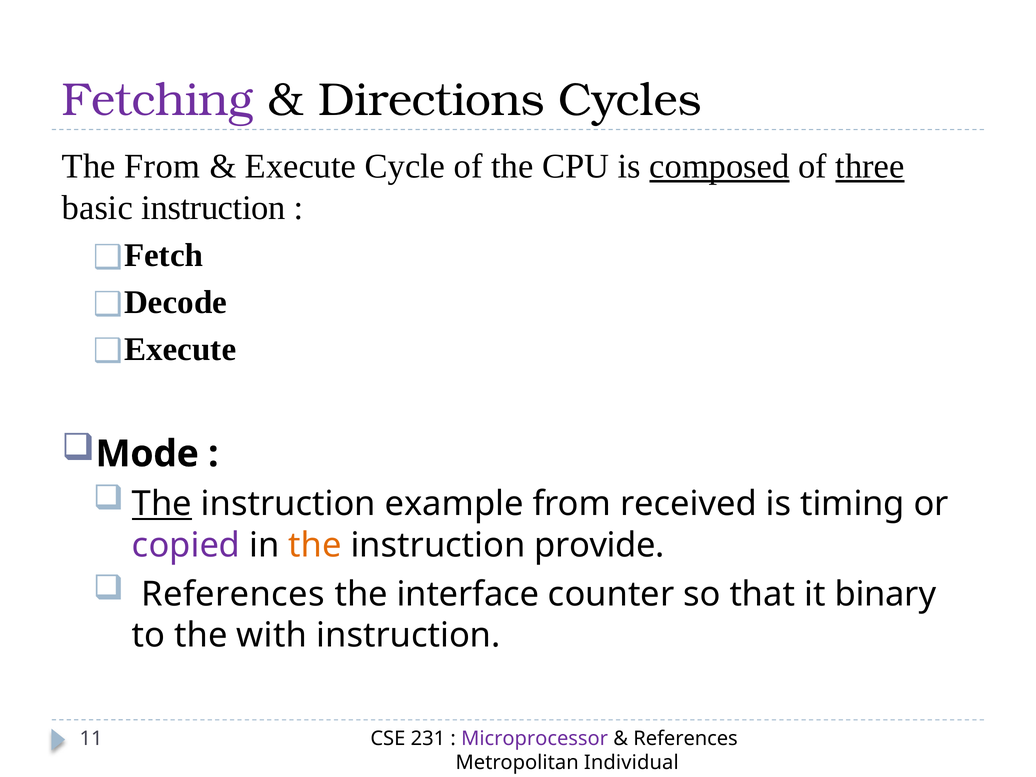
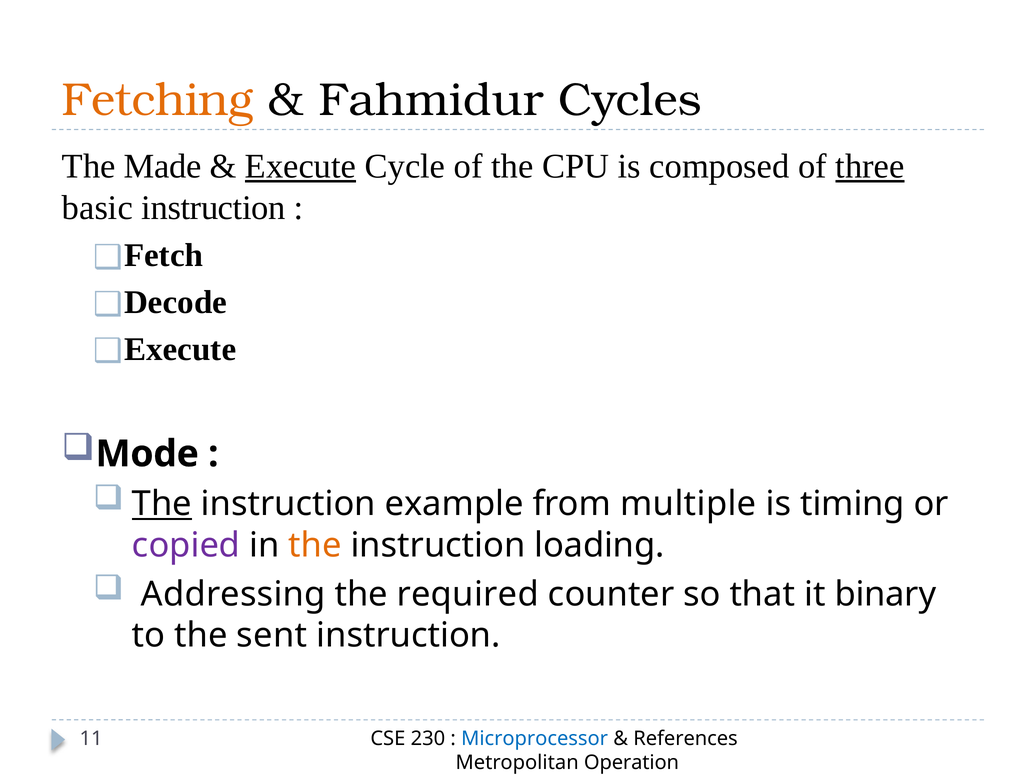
Fetching colour: purple -> orange (158, 100)
Directions: Directions -> Fahmidur (431, 100)
The From: From -> Made (163, 166)
Execute underline: none -> present (301, 166)
composed underline: present -> none (719, 166)
received: received -> multiple (688, 504)
provide: provide -> loading (599, 546)
References: References -> Addressing (233, 594)
interface: interface -> required (468, 594)
with: with -> sent (272, 636)
231: 231 -> 230 (428, 739)
Microprocessor colour: purple -> blue (535, 739)
Individual: Individual -> Operation (631, 763)
